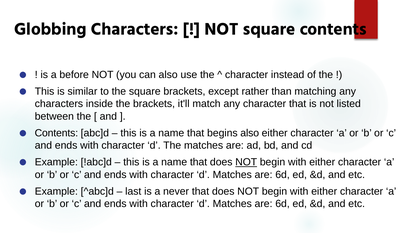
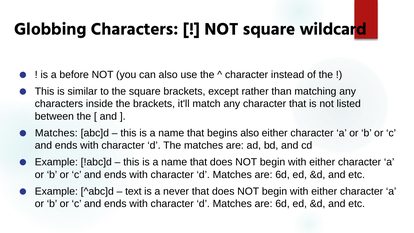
square contents: contents -> wildcard (333, 29)
Contents: Contents -> Matches (56, 133)
NOT underline: present -> none (246, 162)
last: last -> text (133, 191)
